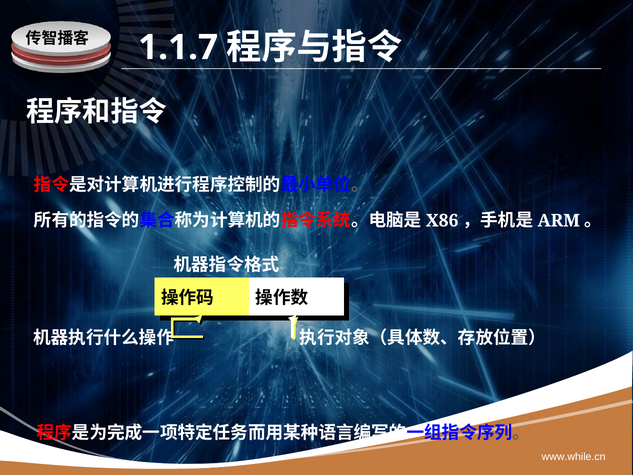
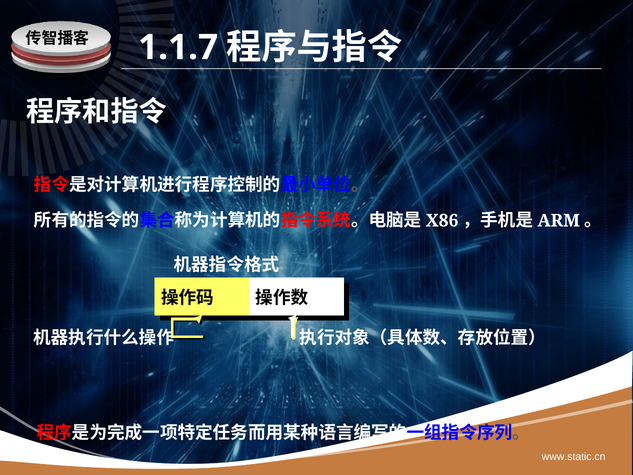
www.while.cn: www.while.cn -> www.static.cn (574, 457)
